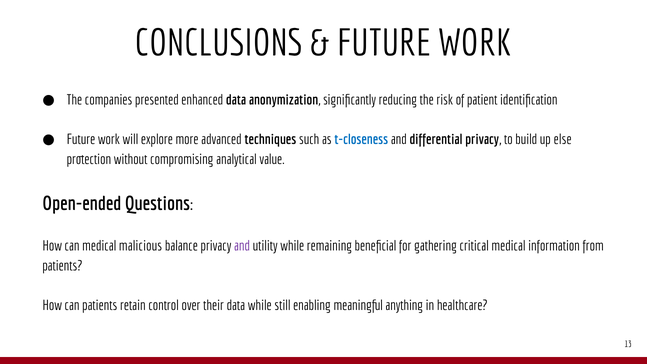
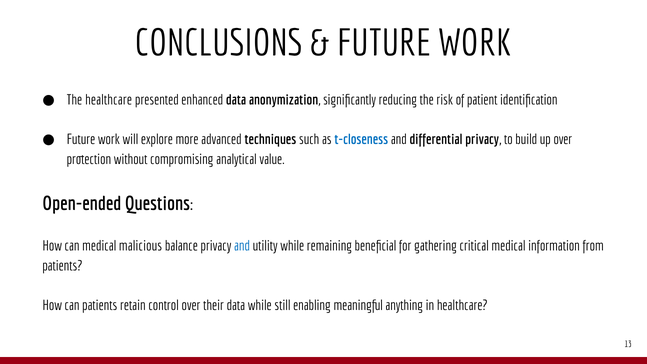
The companies: companies -> healthcare (109, 100)
up else: else -> over (563, 139)
and colour: purple -> blue (242, 246)
